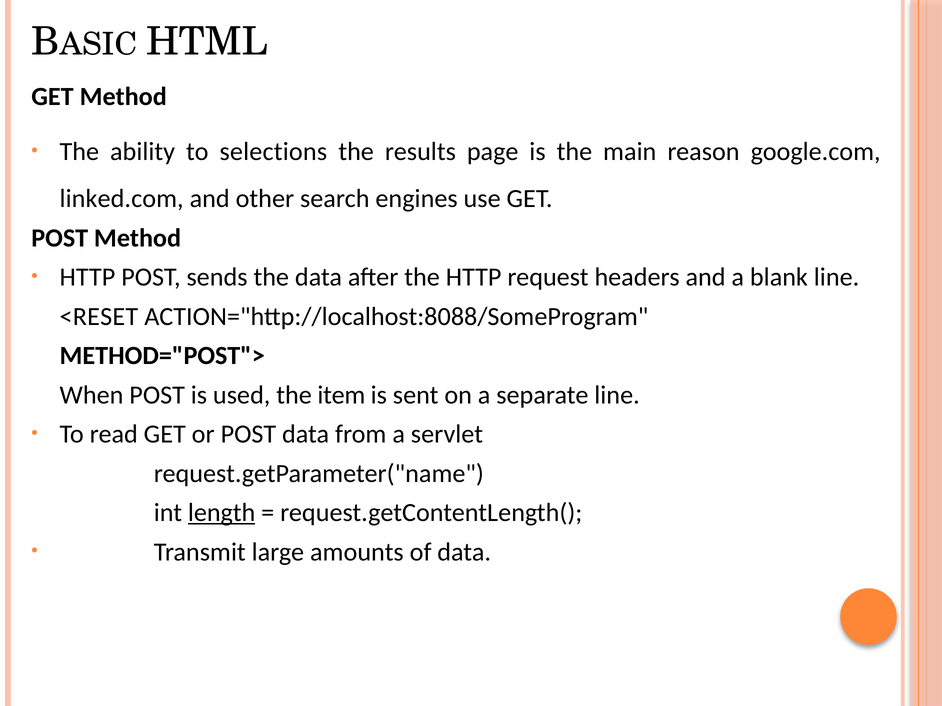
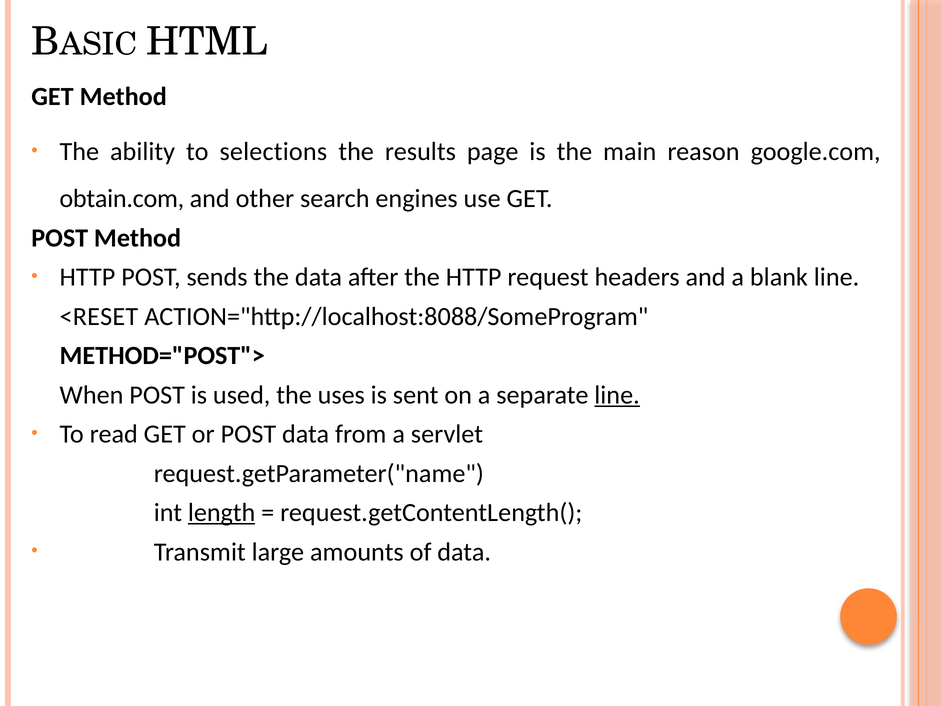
linked.com: linked.com -> obtain.com (122, 199)
item: item -> uses (341, 395)
line underline: none -> present (617, 395)
